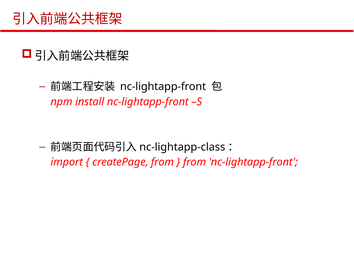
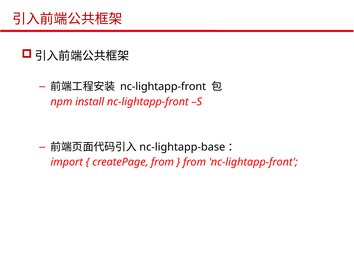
nc-lightapp-class: nc-lightapp-class -> nc-lightapp-base (182, 147)
